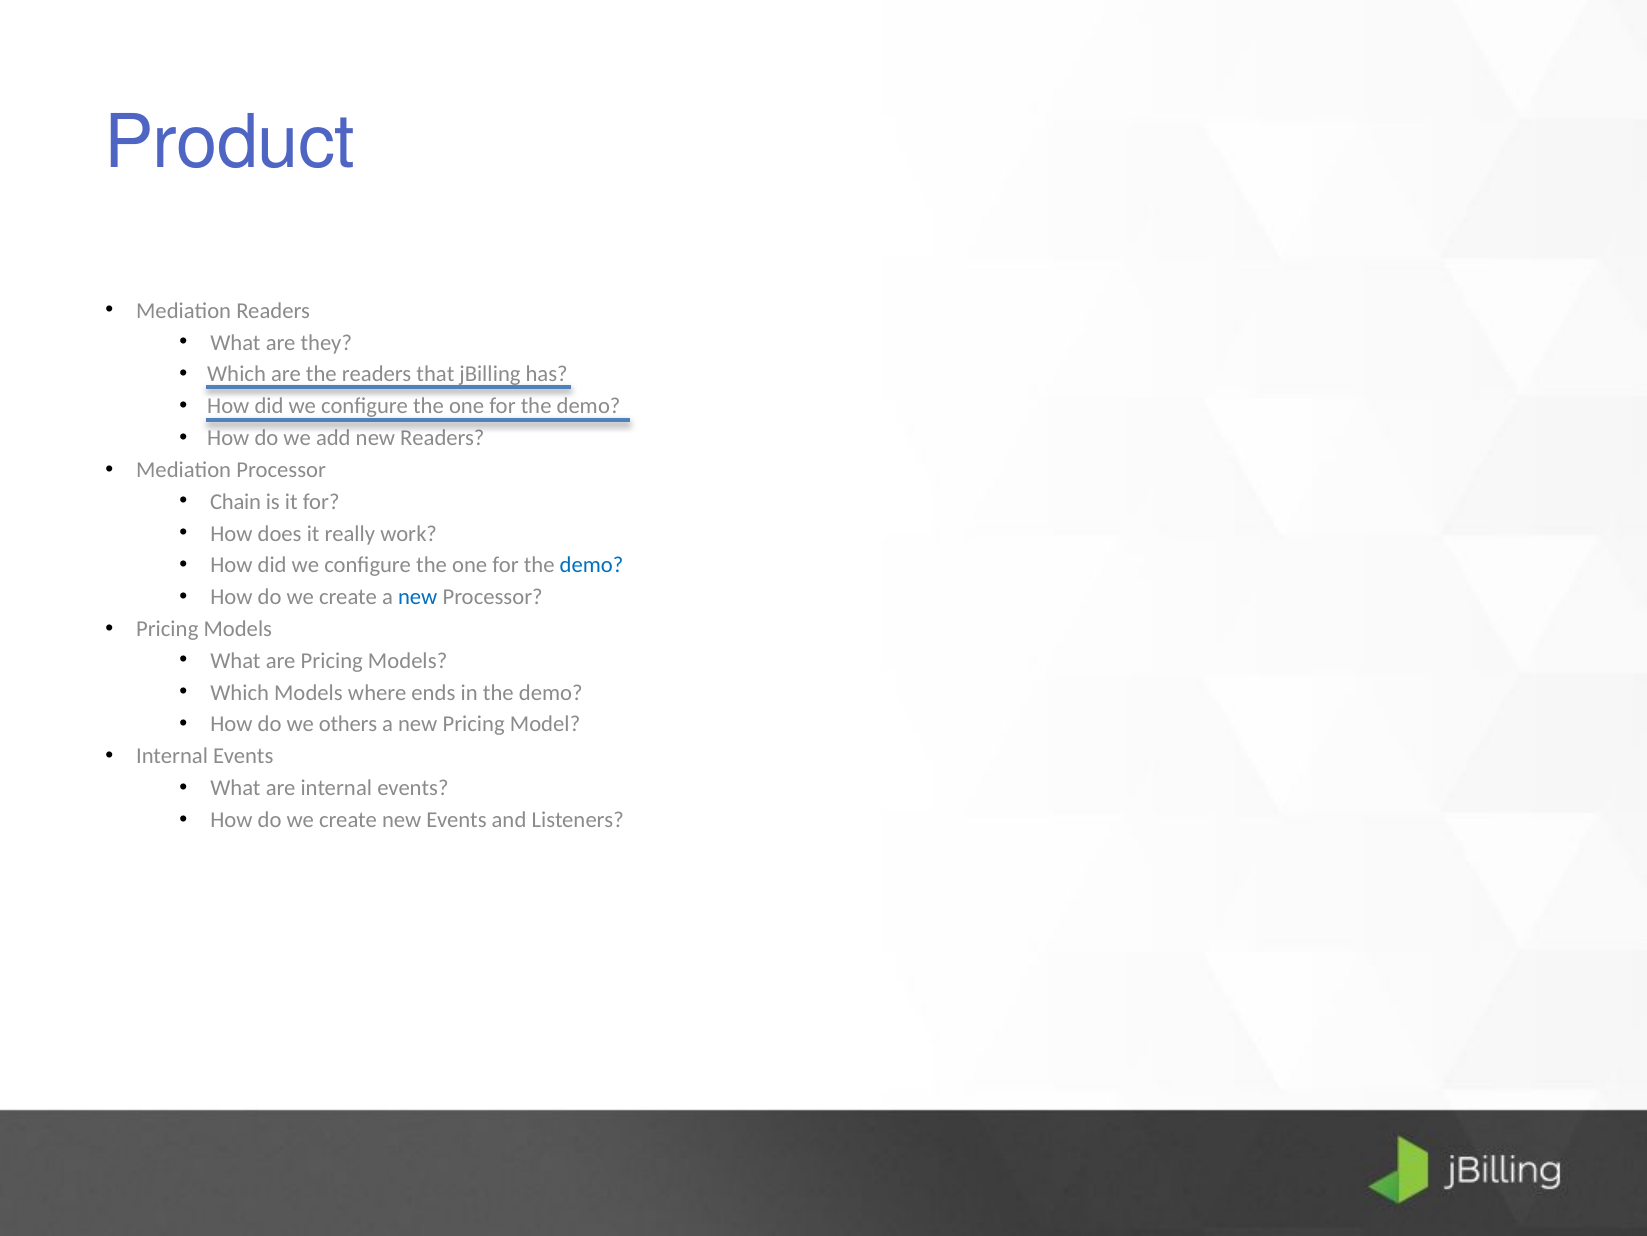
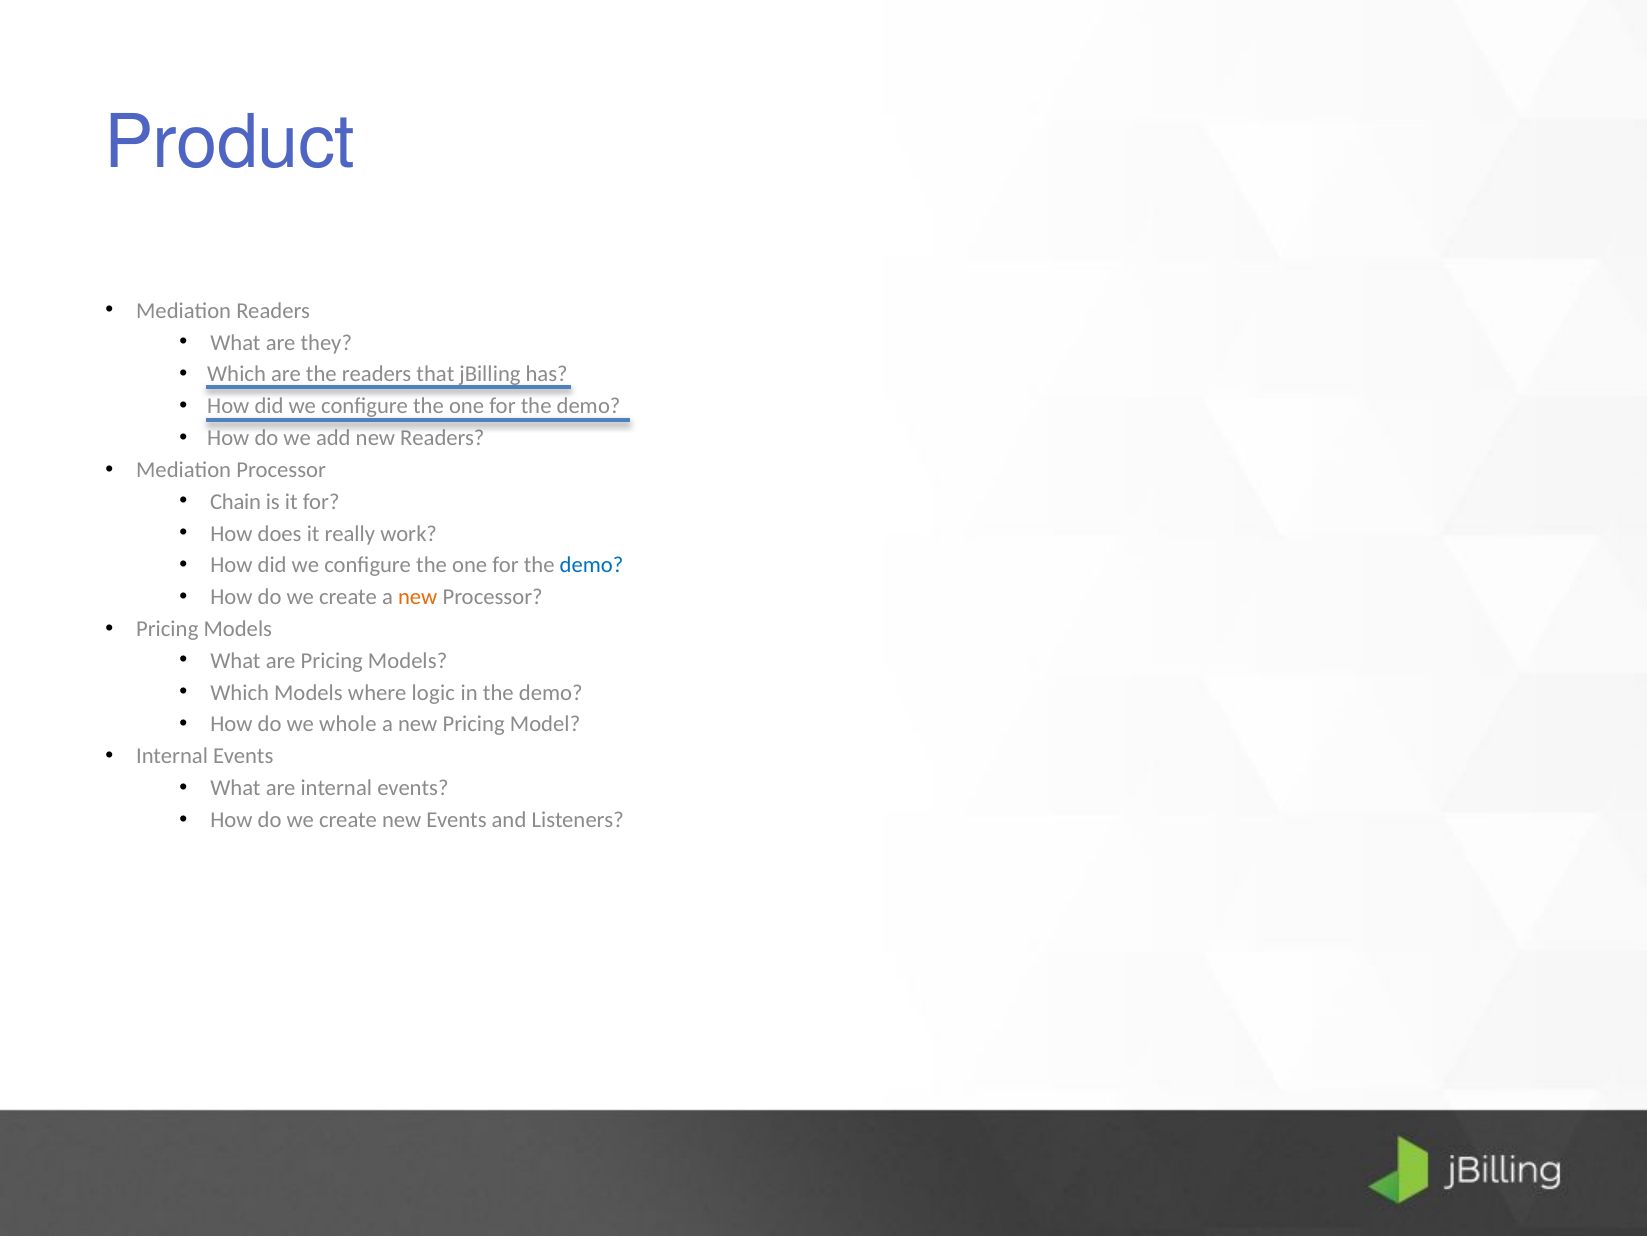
new colour: blue -> orange (418, 597)
ends: ends -> logic (433, 692)
others: others -> whole (348, 724)
